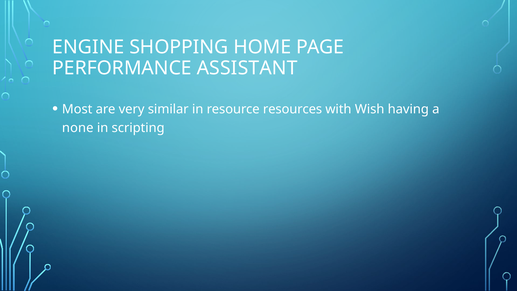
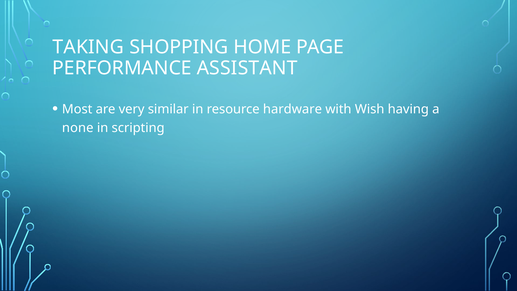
ENGINE: ENGINE -> TAKING (88, 47)
resources: resources -> hardware (292, 109)
